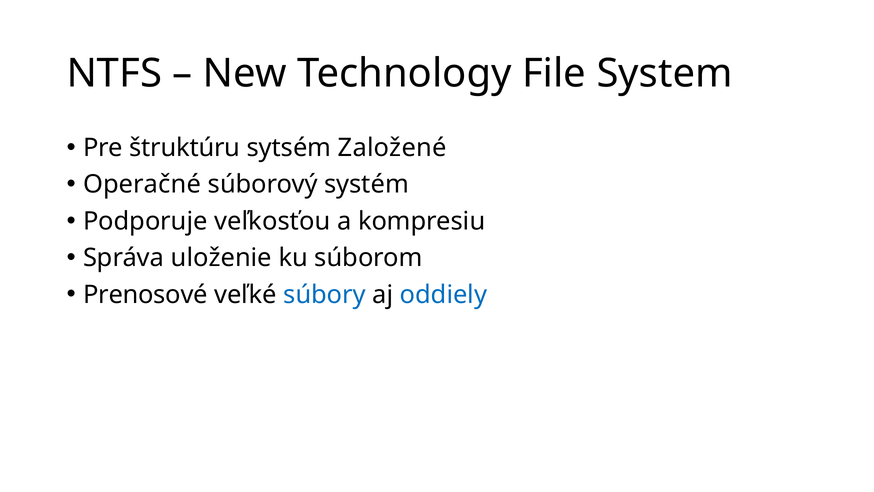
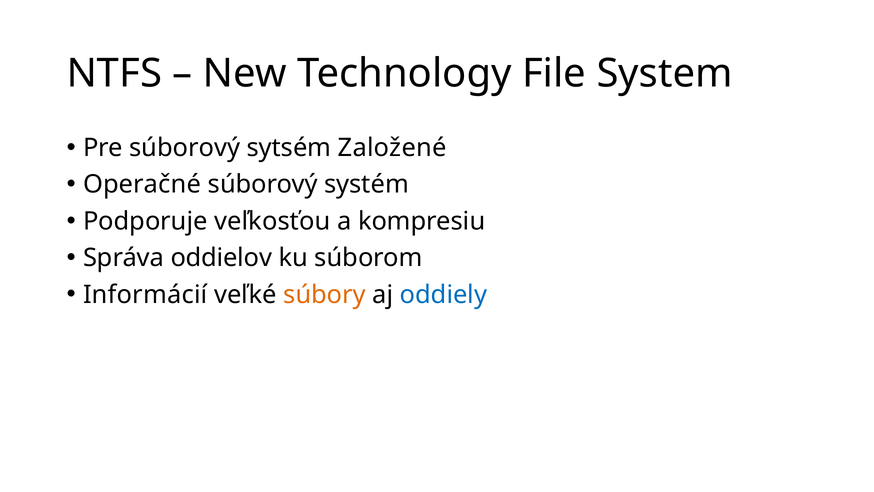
Pre štruktúru: štruktúru -> súborový (185, 148)
uloženie: uloženie -> oddielov (221, 258)
Prenosové: Prenosové -> Informácií (145, 294)
súbory colour: blue -> orange (325, 294)
